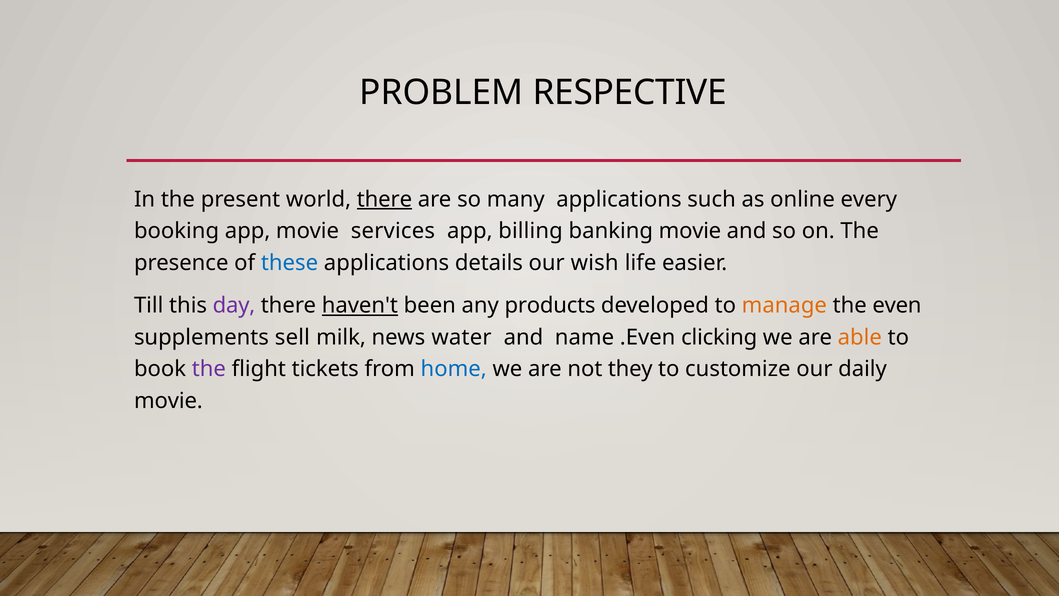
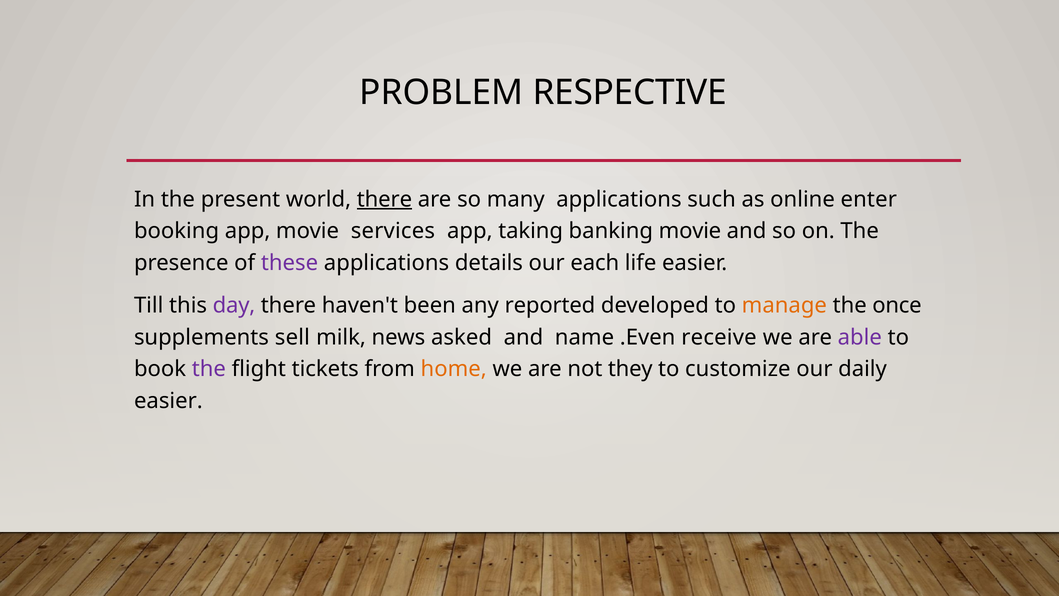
every: every -> enter (869, 199)
billing: billing -> taking (531, 231)
these colour: blue -> purple (290, 263)
wish: wish -> each (595, 263)
haven't underline: present -> none (360, 305)
products: products -> reported (550, 305)
even: even -> once (897, 305)
water: water -> asked (462, 337)
clicking: clicking -> receive (719, 337)
able colour: orange -> purple (860, 337)
home colour: blue -> orange (454, 369)
movie: movie -> easier (168, 401)
